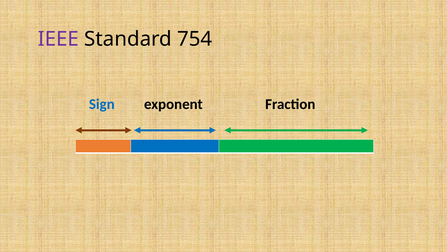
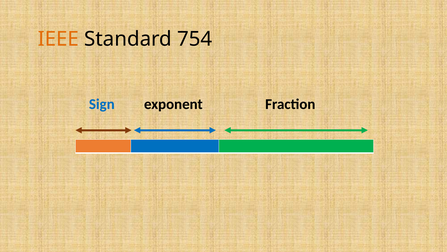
IEEE colour: purple -> orange (58, 39)
